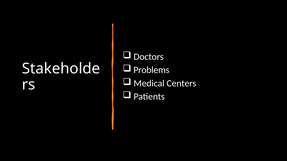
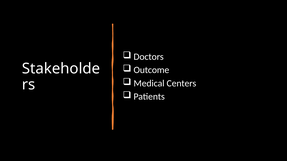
Problems: Problems -> Outcome (151, 70)
